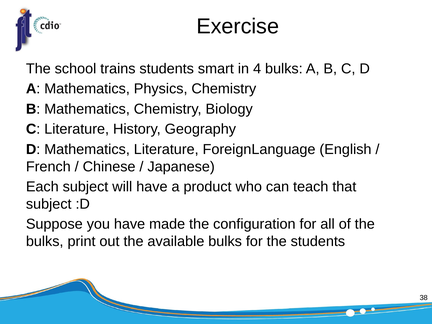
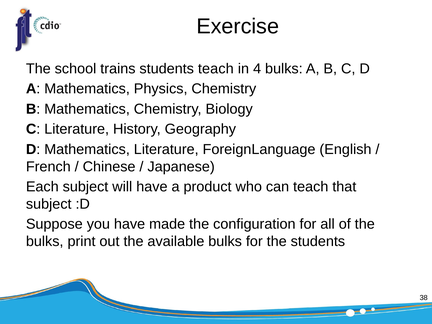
students smart: smart -> teach (216, 69)
